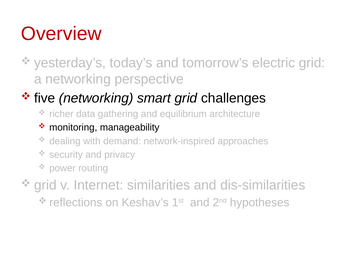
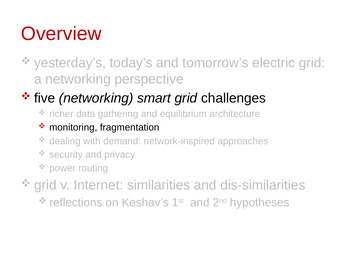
manageability: manageability -> fragmentation (130, 127)
